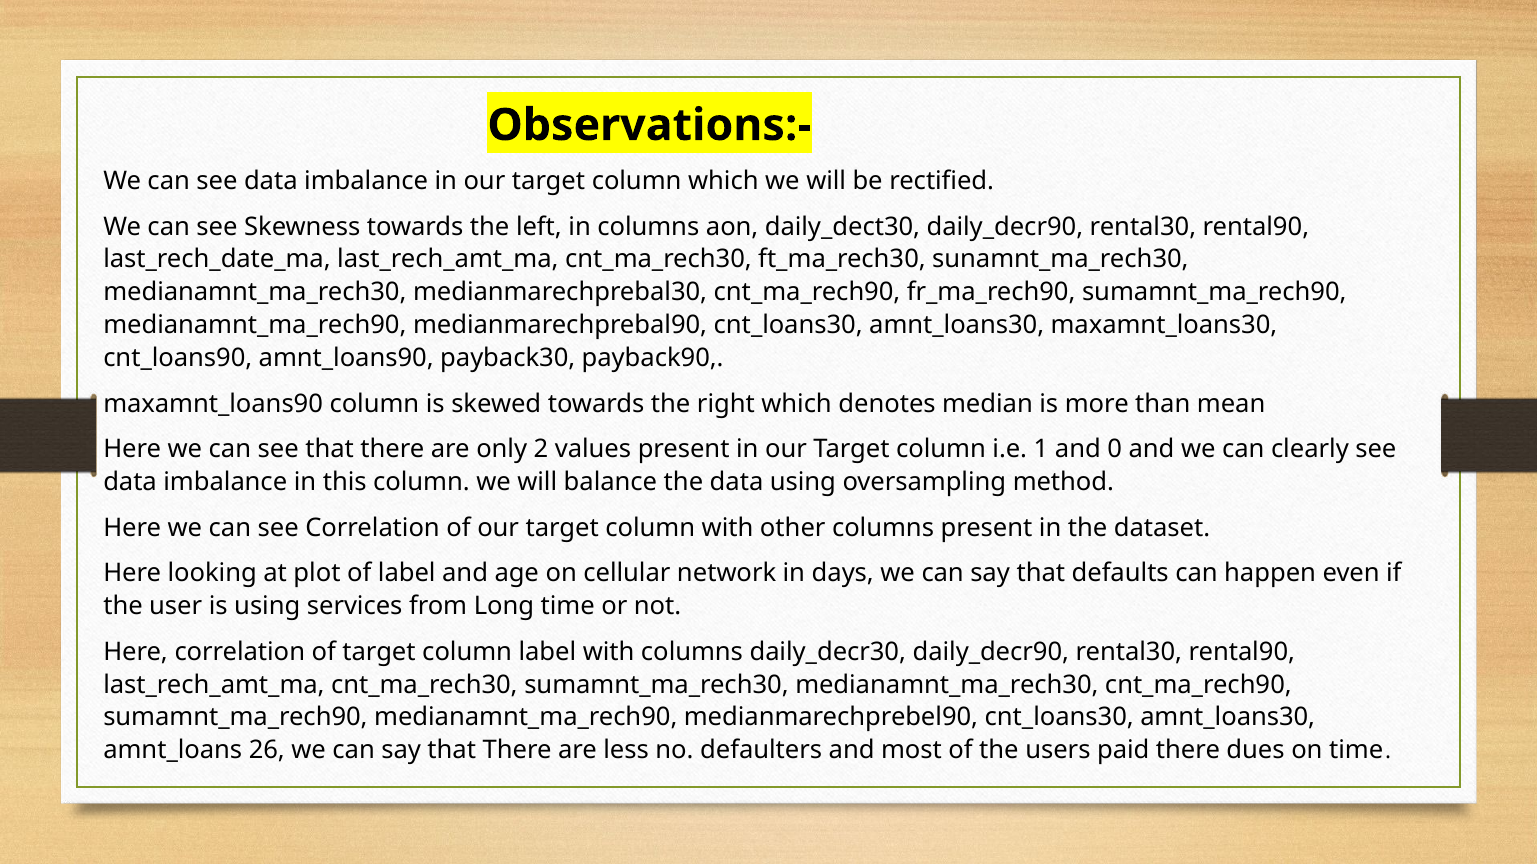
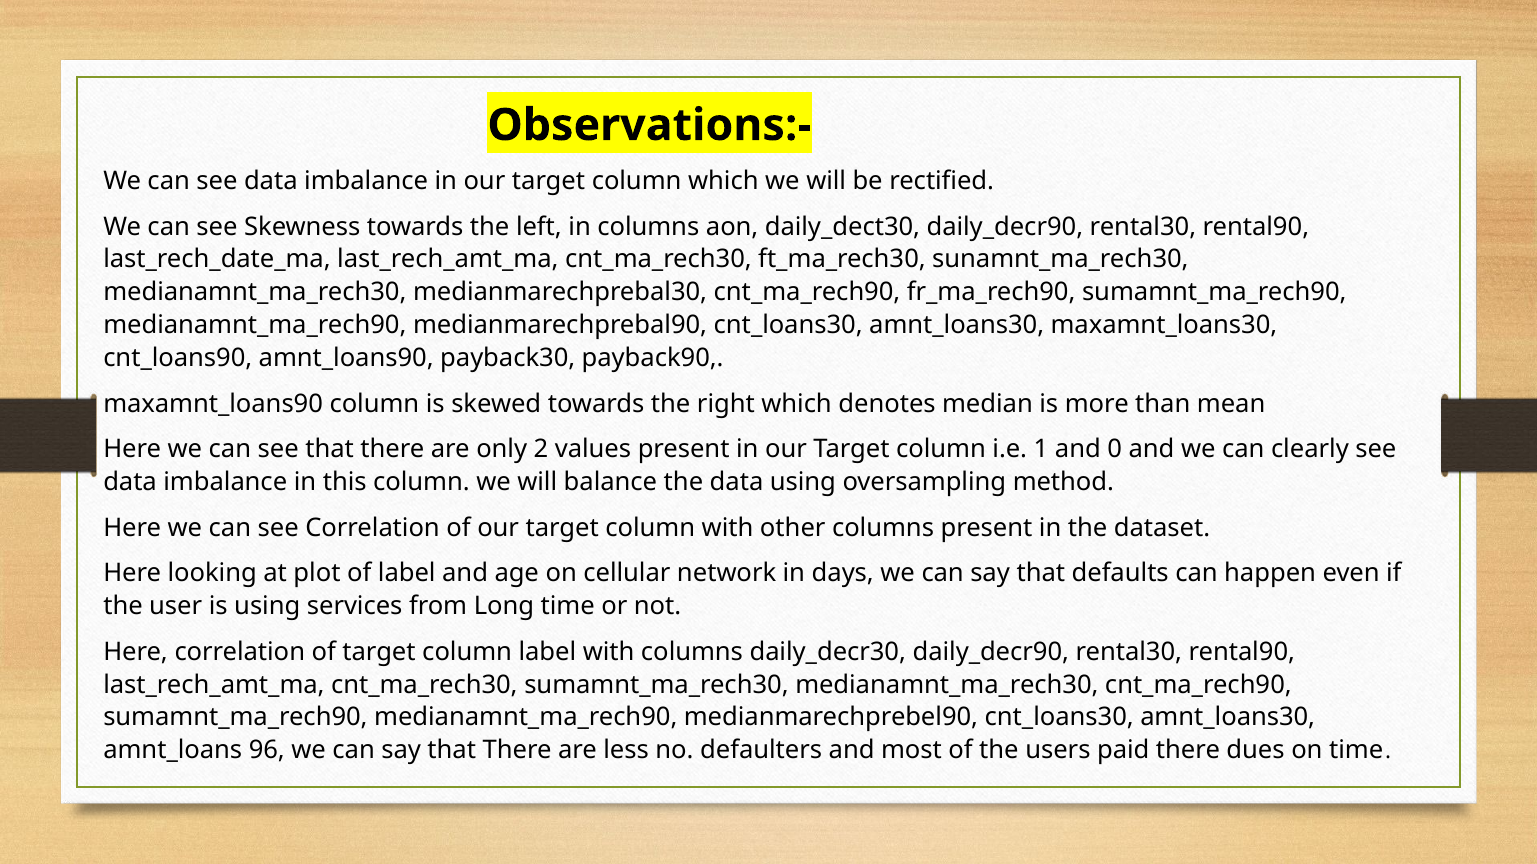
26: 26 -> 96 (267, 751)
